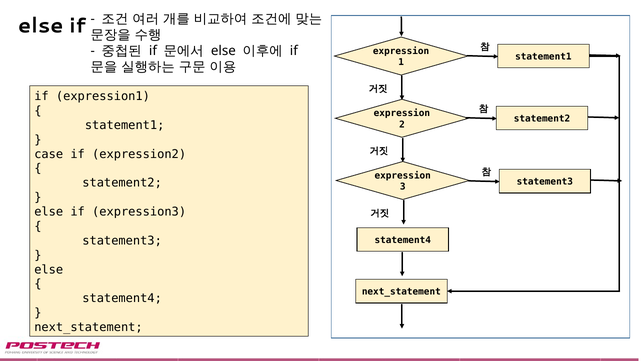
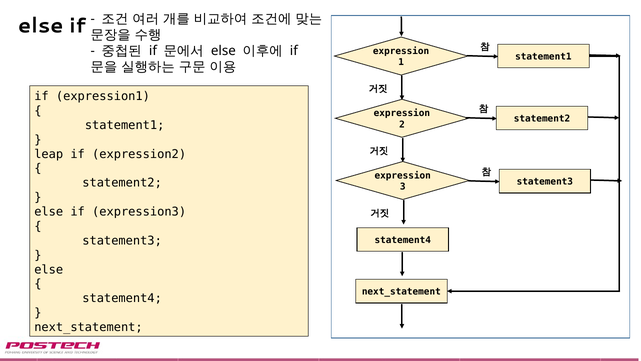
case: case -> leap (49, 154)
